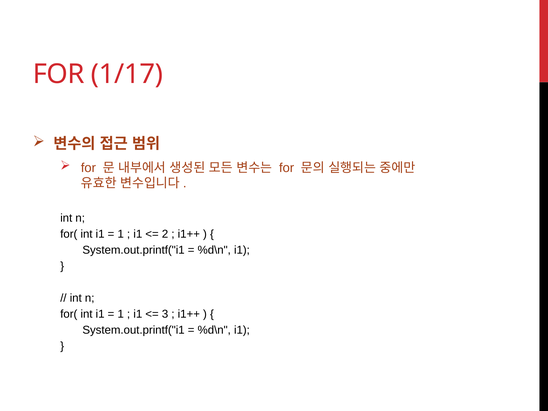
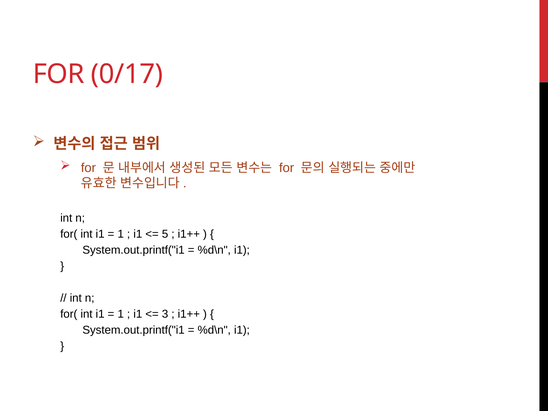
1/17: 1/17 -> 0/17 (127, 74)
2: 2 -> 5 (165, 234)
